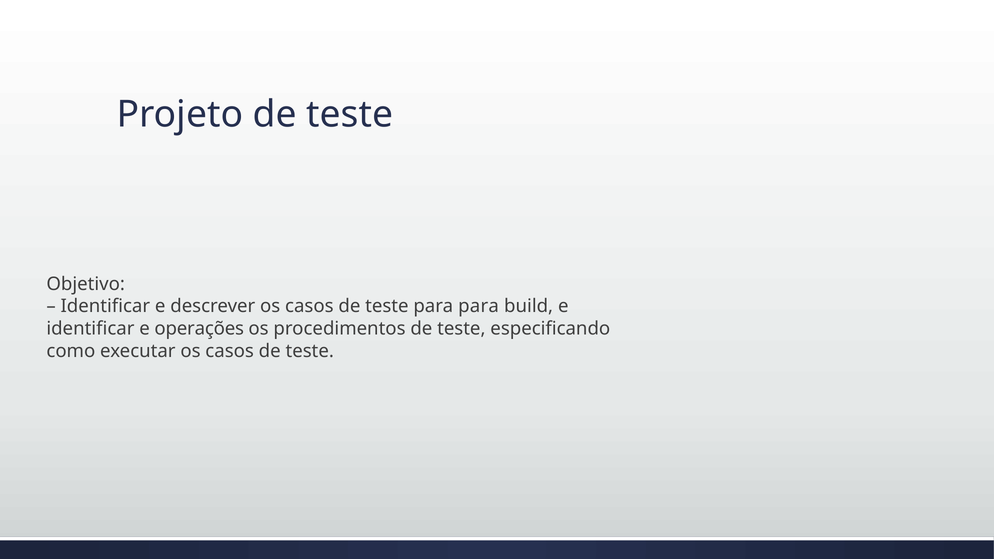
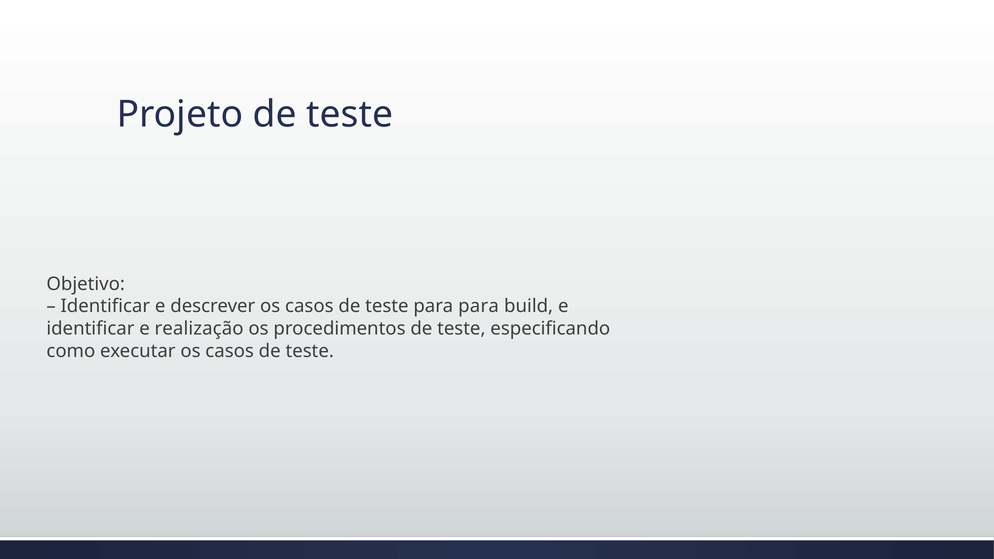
operações: operações -> realização (199, 329)
